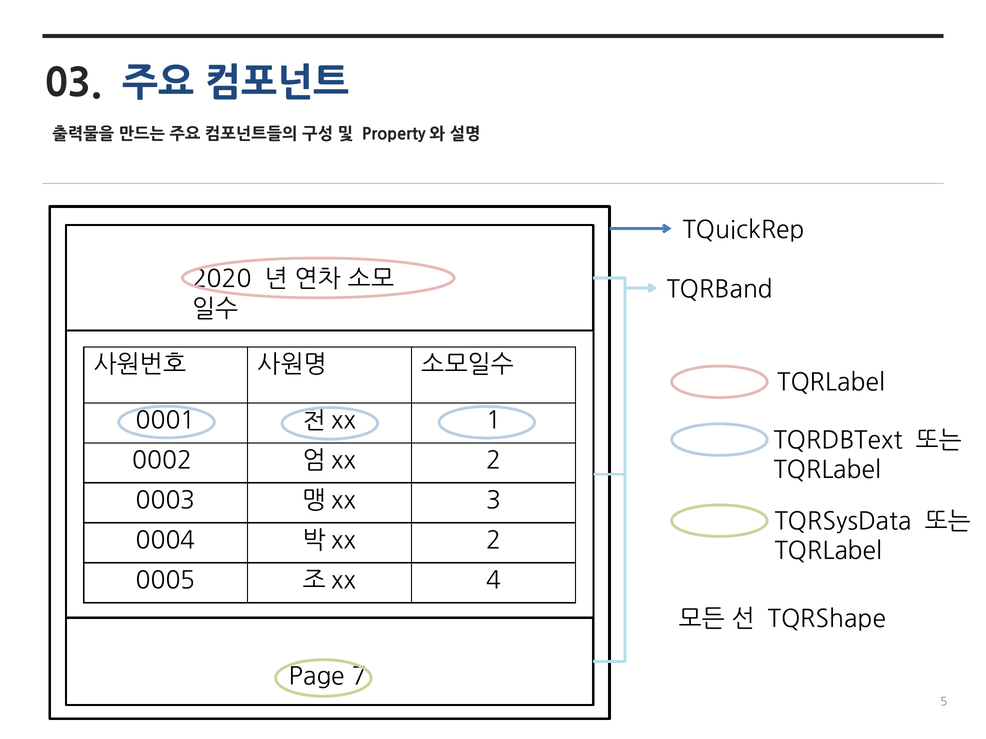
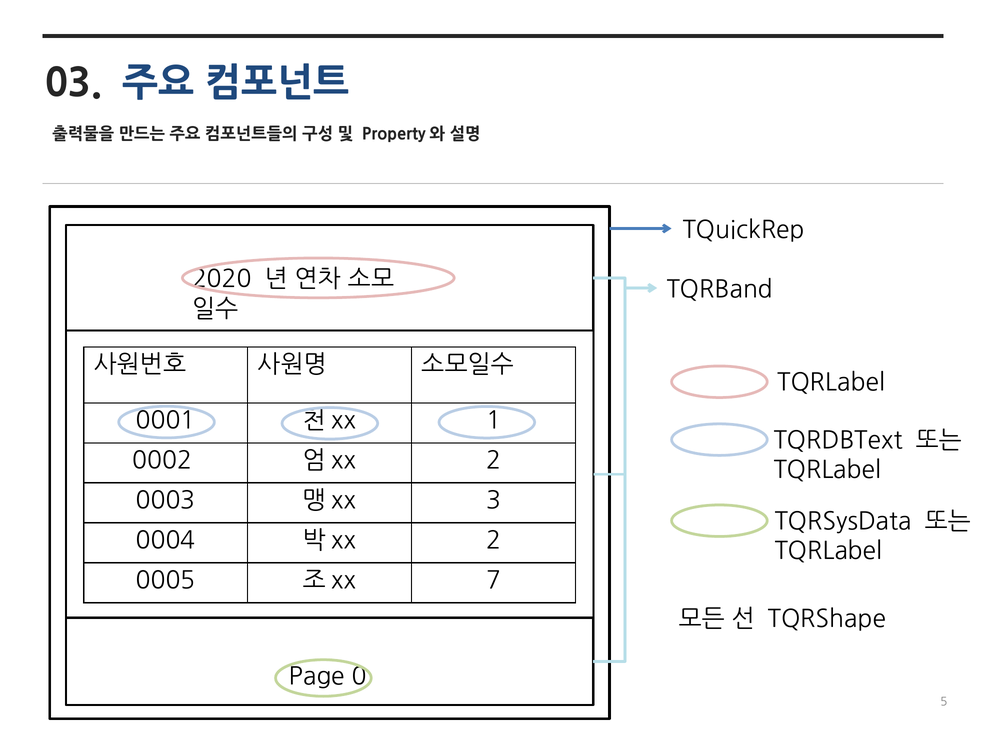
4: 4 -> 7 (494, 581)
7: 7 -> 0 (359, 677)
